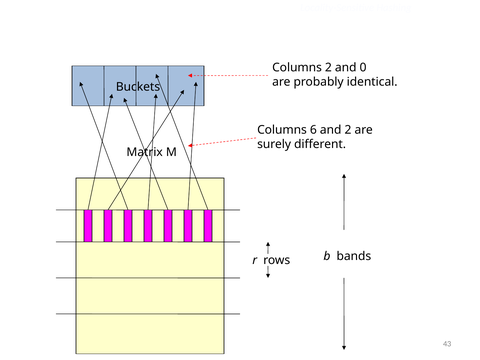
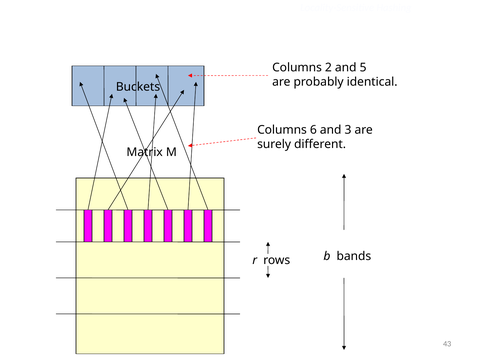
0: 0 -> 5 (363, 68)
and 2: 2 -> 3 (348, 130)
